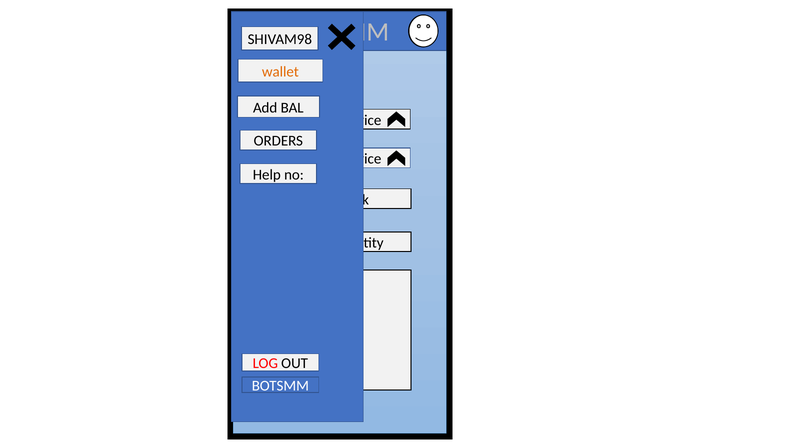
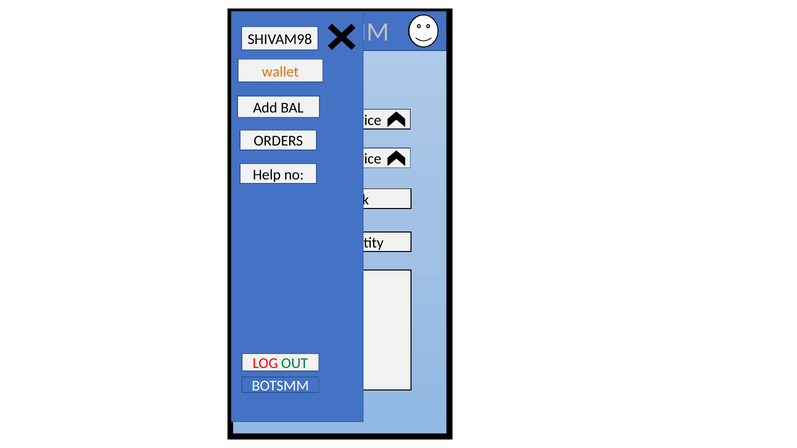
OUT colour: black -> green (295, 364)
